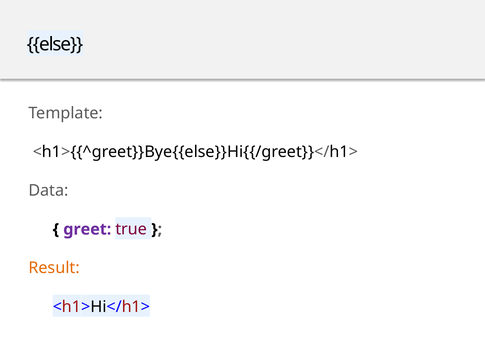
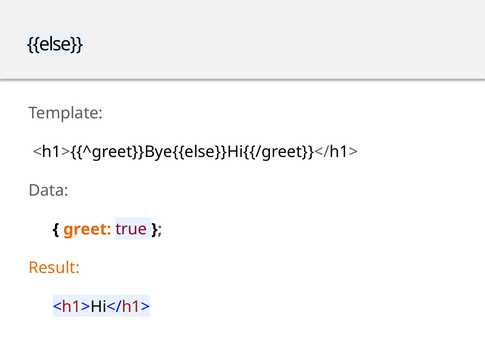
greet colour: purple -> orange (87, 230)
